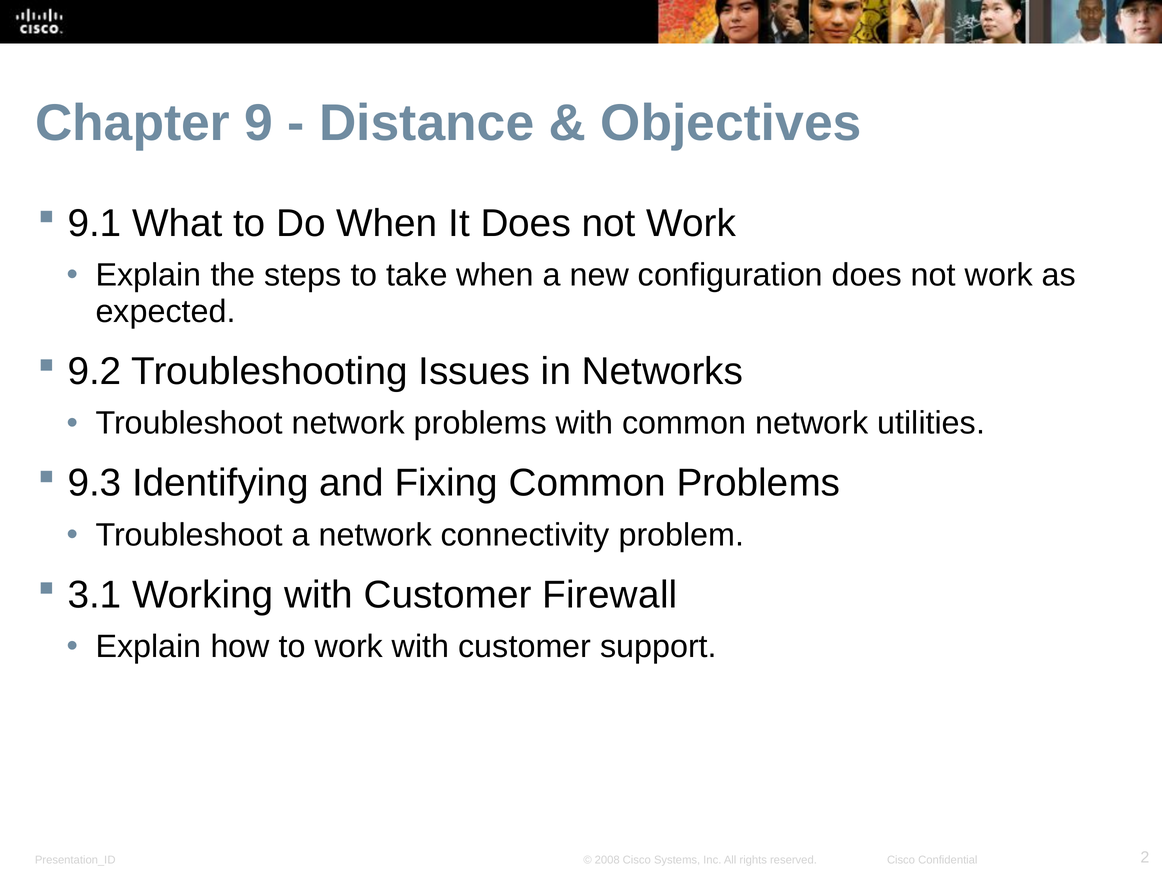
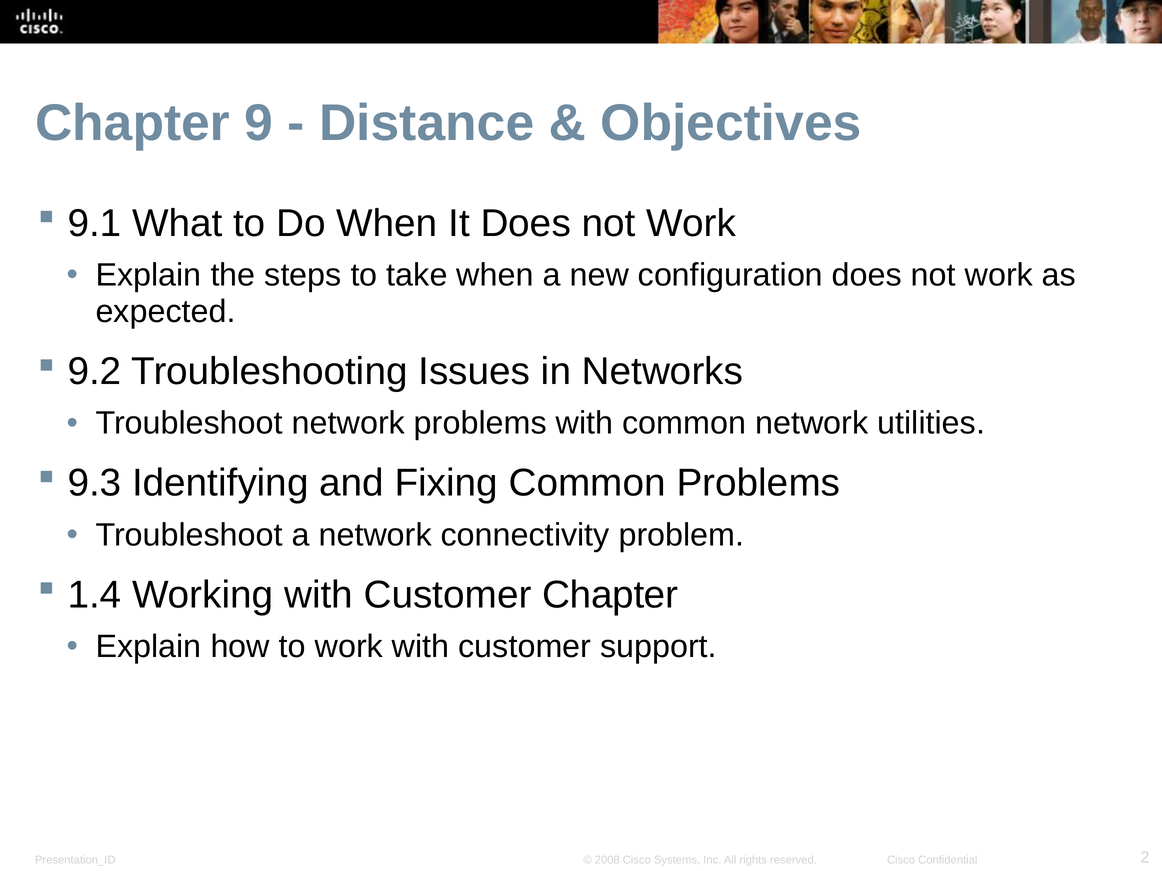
3.1: 3.1 -> 1.4 (94, 595)
Customer Firewall: Firewall -> Chapter (610, 595)
